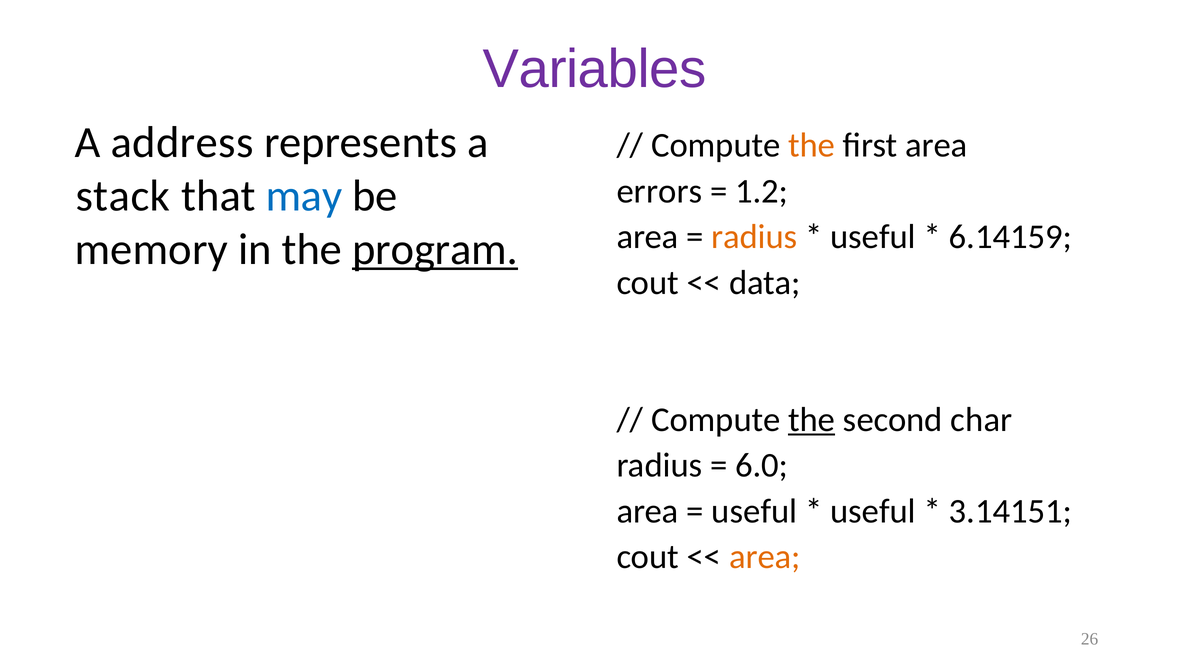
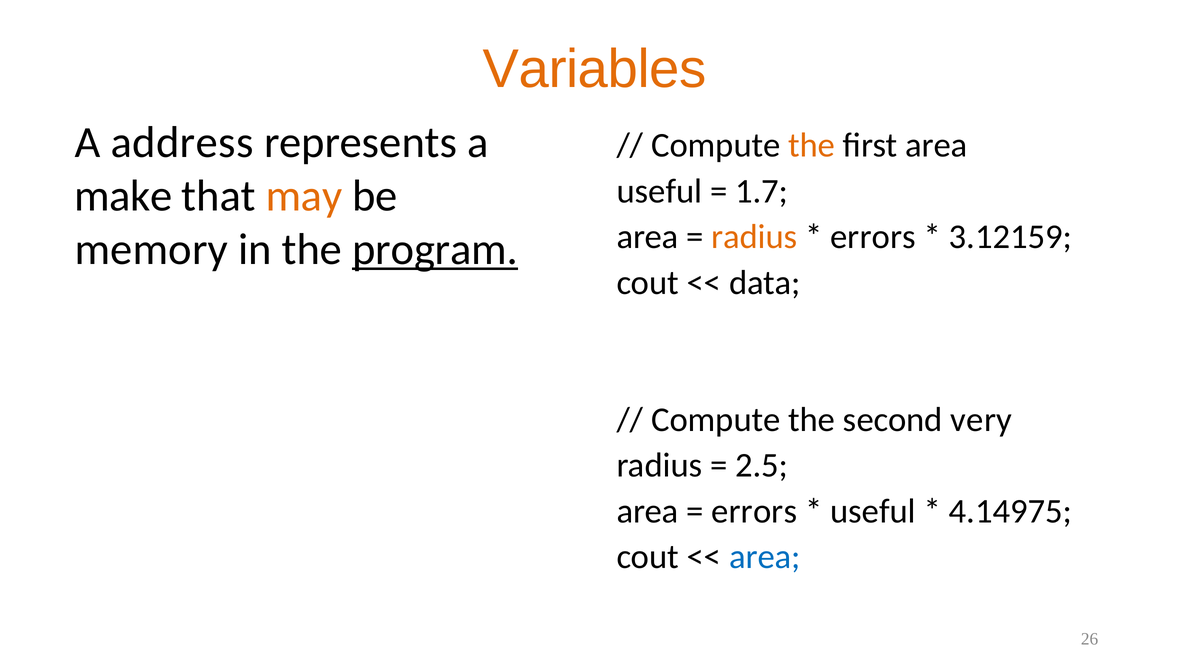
Variables colour: purple -> orange (595, 69)
errors: errors -> useful (659, 191)
1.2: 1.2 -> 1.7 (762, 191)
stack: stack -> make (123, 196)
may colour: blue -> orange (304, 196)
useful: useful -> errors (873, 237)
6.14159: 6.14159 -> 3.12159 (1010, 237)
the underline: present -> none (812, 420)
char: char -> very (981, 420)
6.0: 6.0 -> 2.5 (762, 465)
useful: useful -> errors (754, 511)
3.14151: 3.14151 -> 4.14975 (1010, 511)
area colour: orange -> blue (765, 557)
